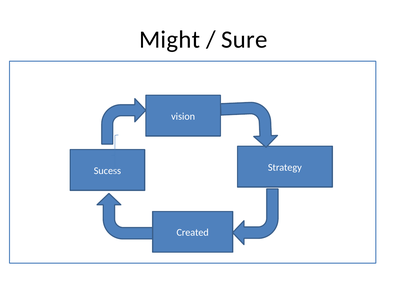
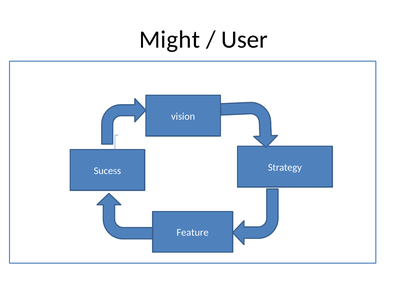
Sure: Sure -> User (245, 39)
Created: Created -> Feature (193, 232)
